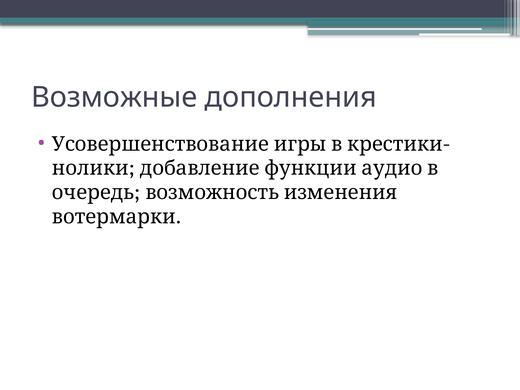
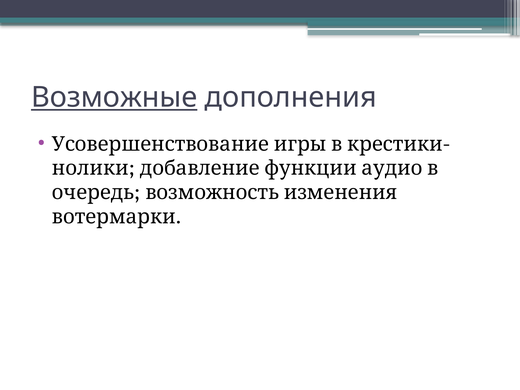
Возможные underline: none -> present (114, 97)
